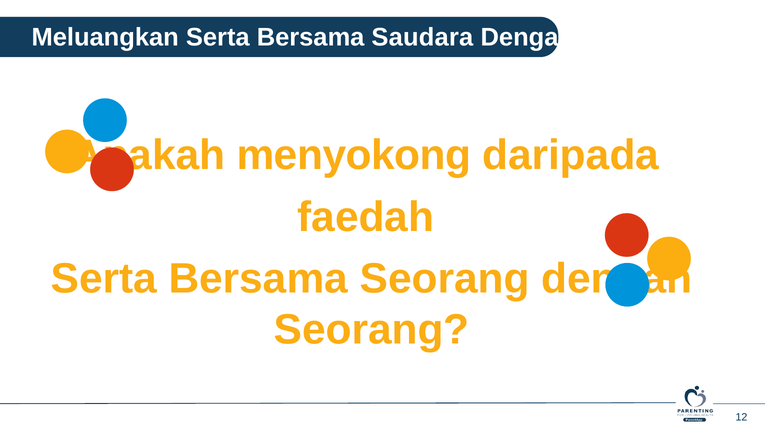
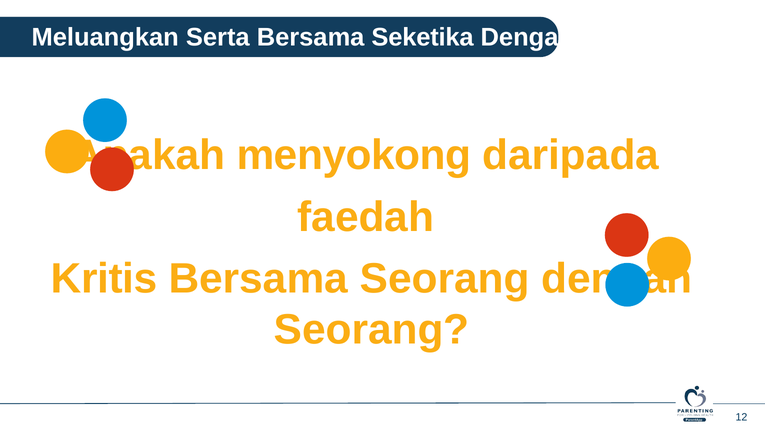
Saudara: Saudara -> Seketika (423, 37)
Serta: Serta -> Kritis (104, 279)
